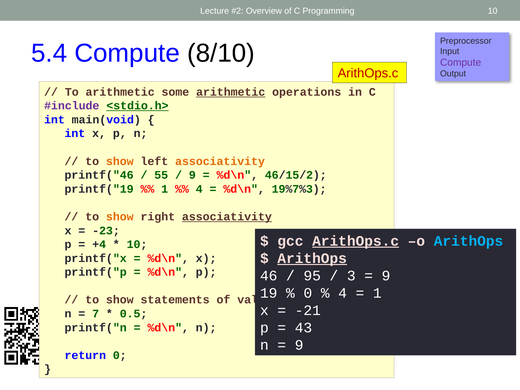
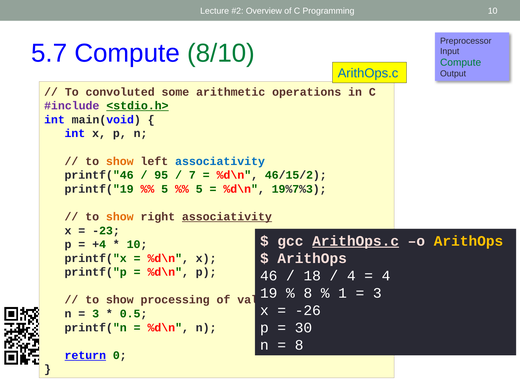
5.4: 5.4 -> 5.7 (49, 53)
8/10 colour: black -> green (221, 53)
Compute colour: purple -> green (461, 63)
ArithOps.c colour: red -> blue (368, 73)
To arithmetic: arithmetic -> convoluted (120, 92)
arithmetic underline: present -> none (231, 92)
associativity colour: orange -> blue (220, 161)
55: 55 -> 95 (161, 175)
9: 9 -> 7 (192, 175)
1: 1 -> 5 (165, 189)
4: 4 -> 5 (199, 189)
ArithOps colour: light blue -> yellow (469, 241)
ArithOps underline: present -> none (312, 258)
95: 95 -> 18 (312, 276)
3: 3 -> 4 (351, 276)
9: 9 -> 4 (386, 276)
0: 0 -> 8 (308, 293)
4: 4 -> 1 (343, 293)
1: 1 -> 3 (377, 293)
statements: statements -> processing (175, 300)
-21: -21 -> -26 (308, 310)
7: 7 -> 3 (96, 314)
43: 43 -> 30 (303, 328)
9: 9 -> 8 (299, 345)
return underline: none -> present (85, 355)
